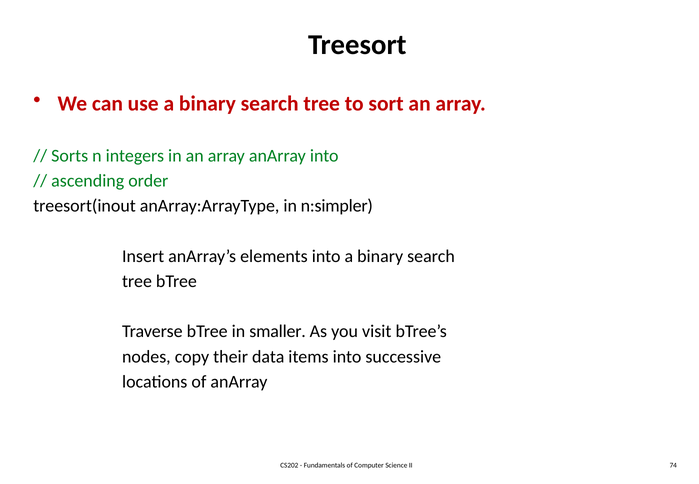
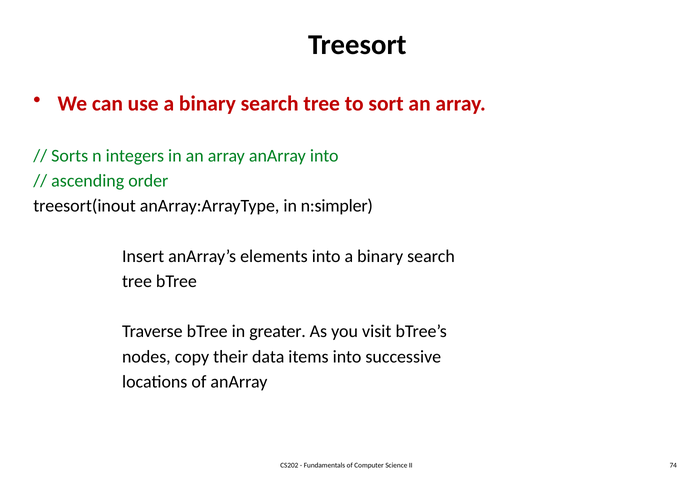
smaller: smaller -> greater (278, 331)
